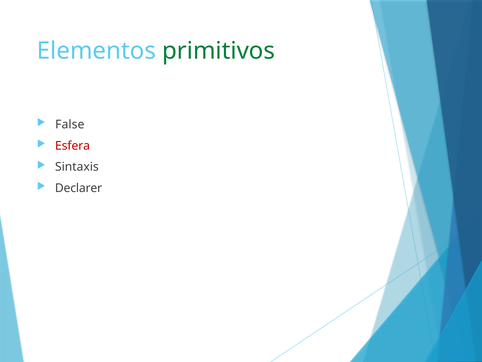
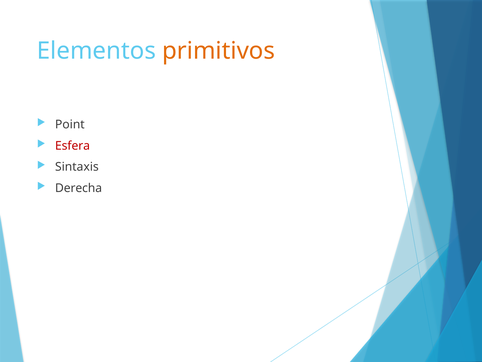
primitivos colour: green -> orange (219, 51)
False: False -> Point (70, 124)
Declarer: Declarer -> Derecha (79, 188)
